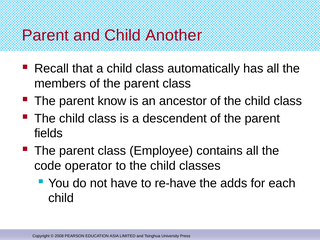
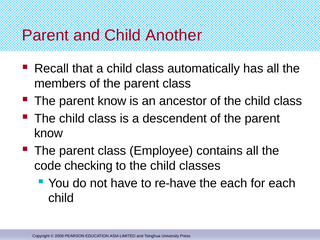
fields: fields -> know (48, 133)
operator: operator -> checking (88, 166)
the adds: adds -> each (234, 183)
